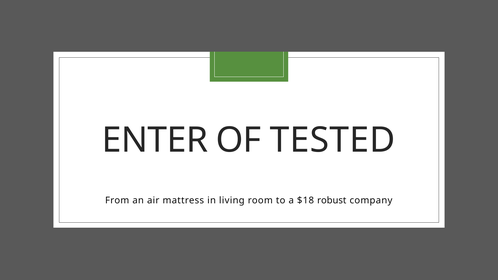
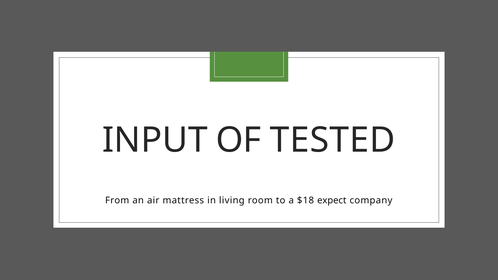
ENTER: ENTER -> INPUT (155, 140)
robust: robust -> expect (332, 200)
